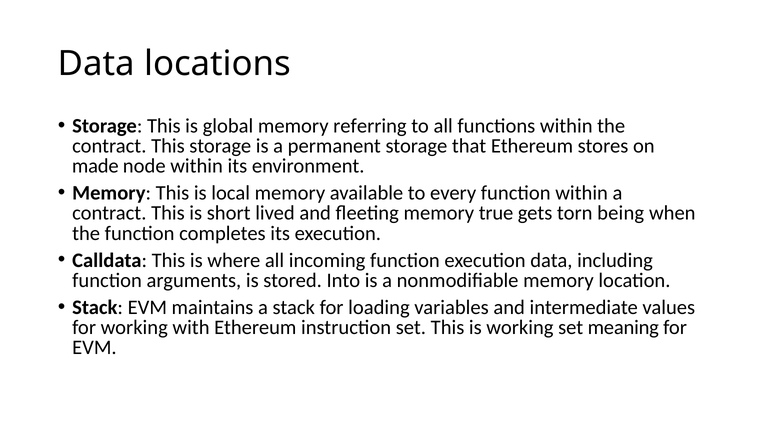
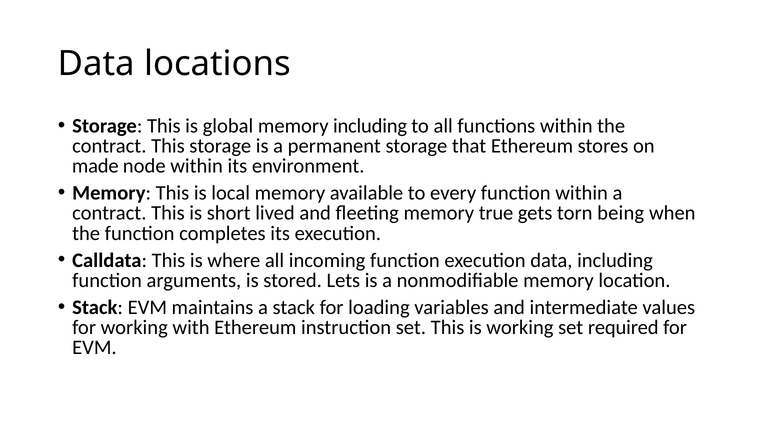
memory referring: referring -> including (370, 126)
Into: Into -> Lets (343, 280)
meaning: meaning -> required (623, 327)
